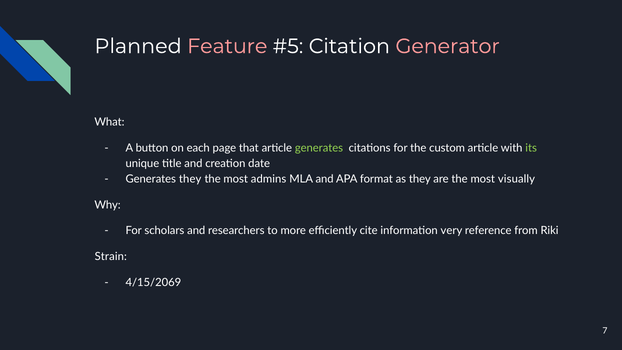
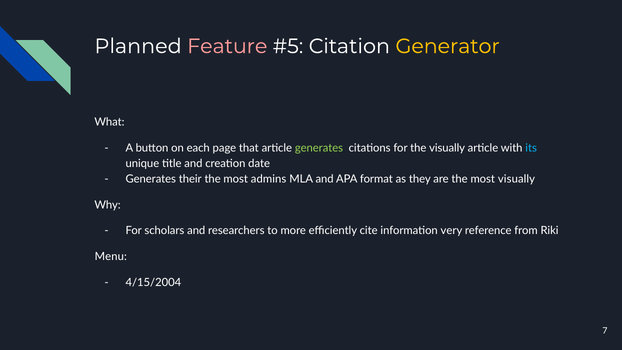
Generator colour: pink -> yellow (448, 46)
the custom: custom -> visually (447, 148)
its colour: light green -> light blue (531, 148)
Generates they: they -> their (190, 179)
Strain: Strain -> Menu (111, 257)
4/15/2069: 4/15/2069 -> 4/15/2004 (153, 282)
